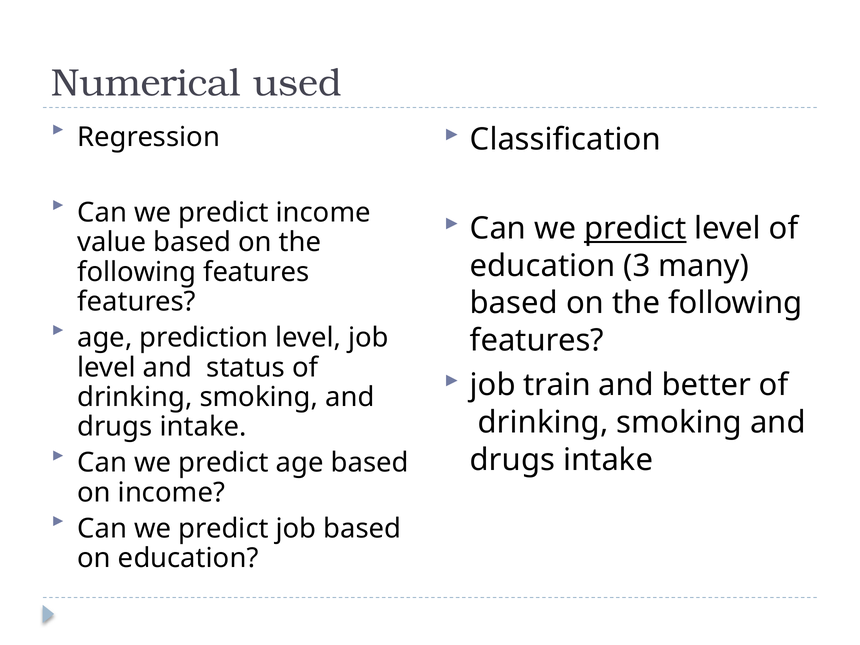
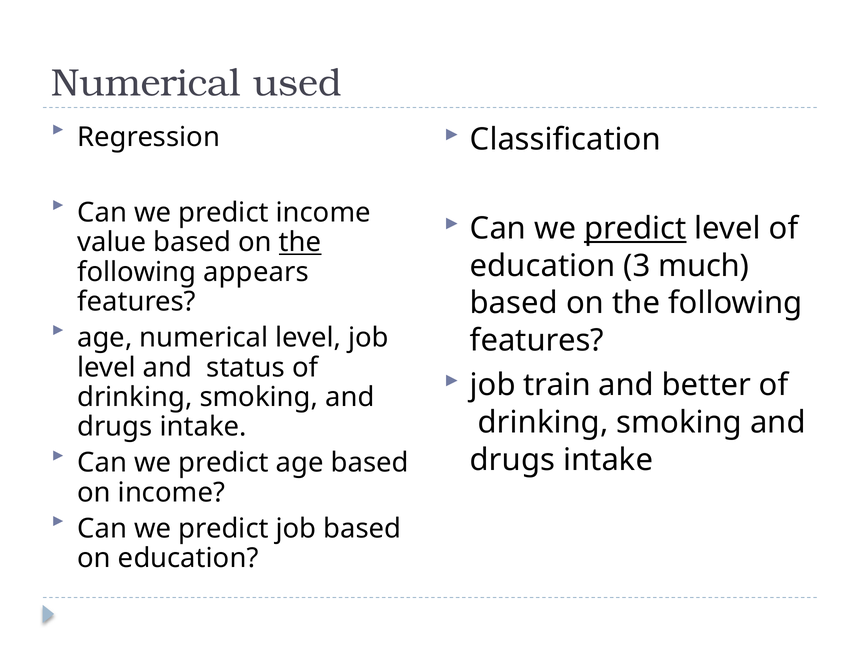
the underline: none -> present (300, 242)
many: many -> much (704, 266)
features: features -> appears (256, 272)
age prediction: prediction -> numerical (204, 338)
